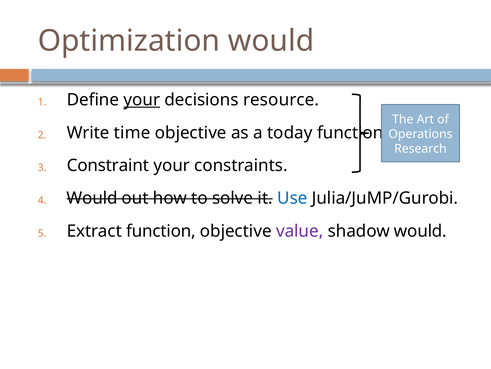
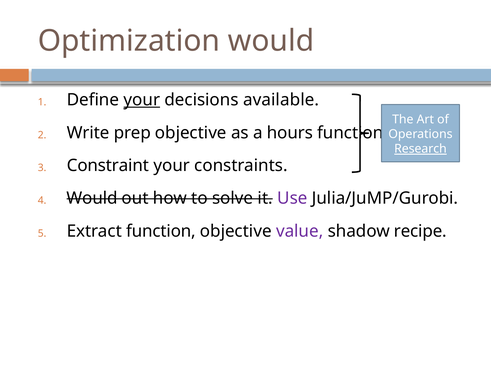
resource: resource -> available (281, 100)
time: time -> prep (132, 132)
today: today -> hours (290, 132)
Research underline: none -> present (420, 149)
Use colour: blue -> purple (292, 198)
shadow would: would -> recipe (420, 231)
